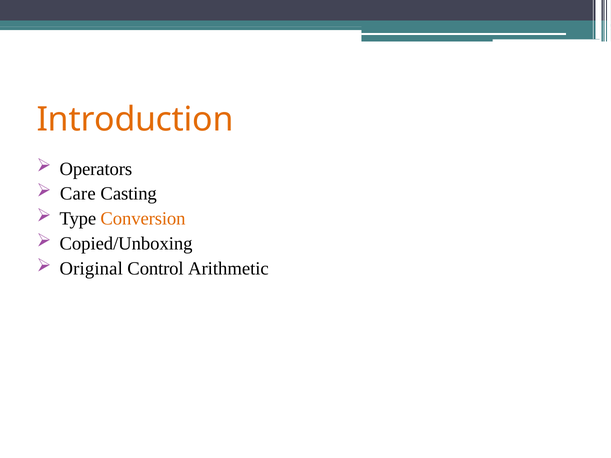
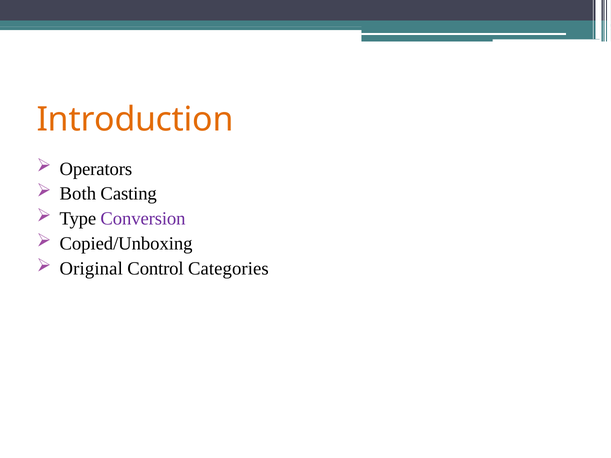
Care: Care -> Both (78, 194)
Conversion colour: orange -> purple (143, 219)
Arithmetic: Arithmetic -> Categories (228, 269)
